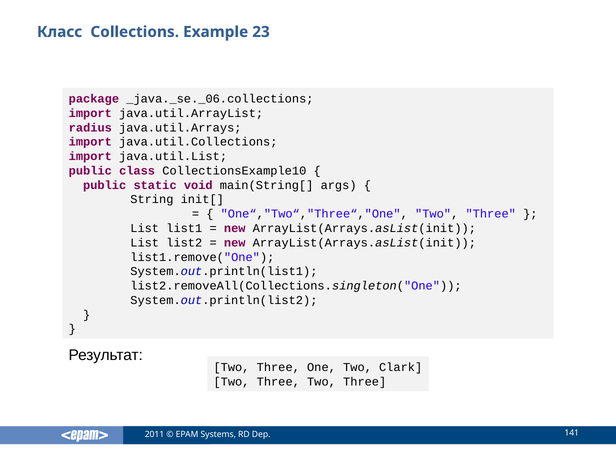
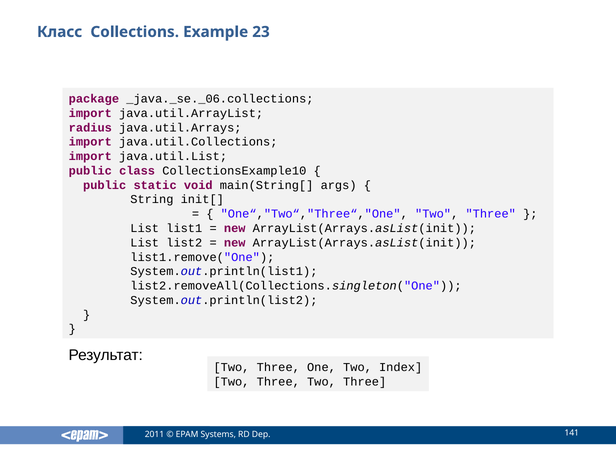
Clark: Clark -> Index (401, 367)
